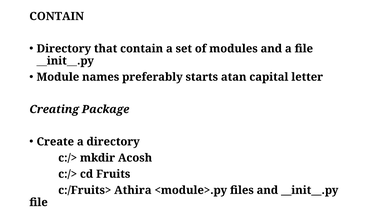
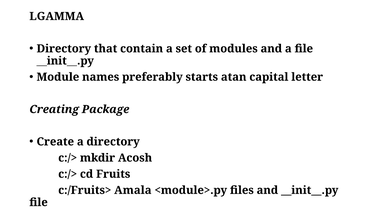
CONTAIN: CONTAIN -> LGAMMA (57, 16)
Athira: Athira -> Amala (133, 190)
